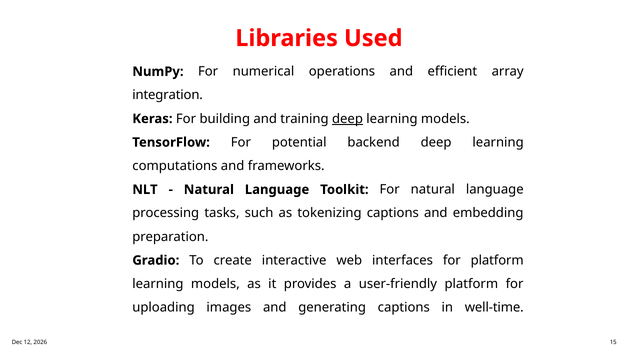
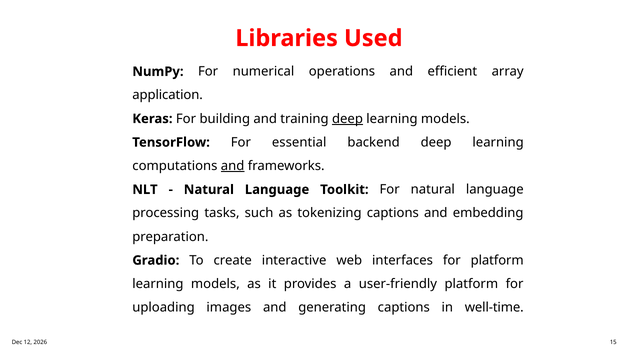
integration: integration -> application (168, 95)
potential: potential -> essential (299, 142)
and underline: none -> present (233, 166)
